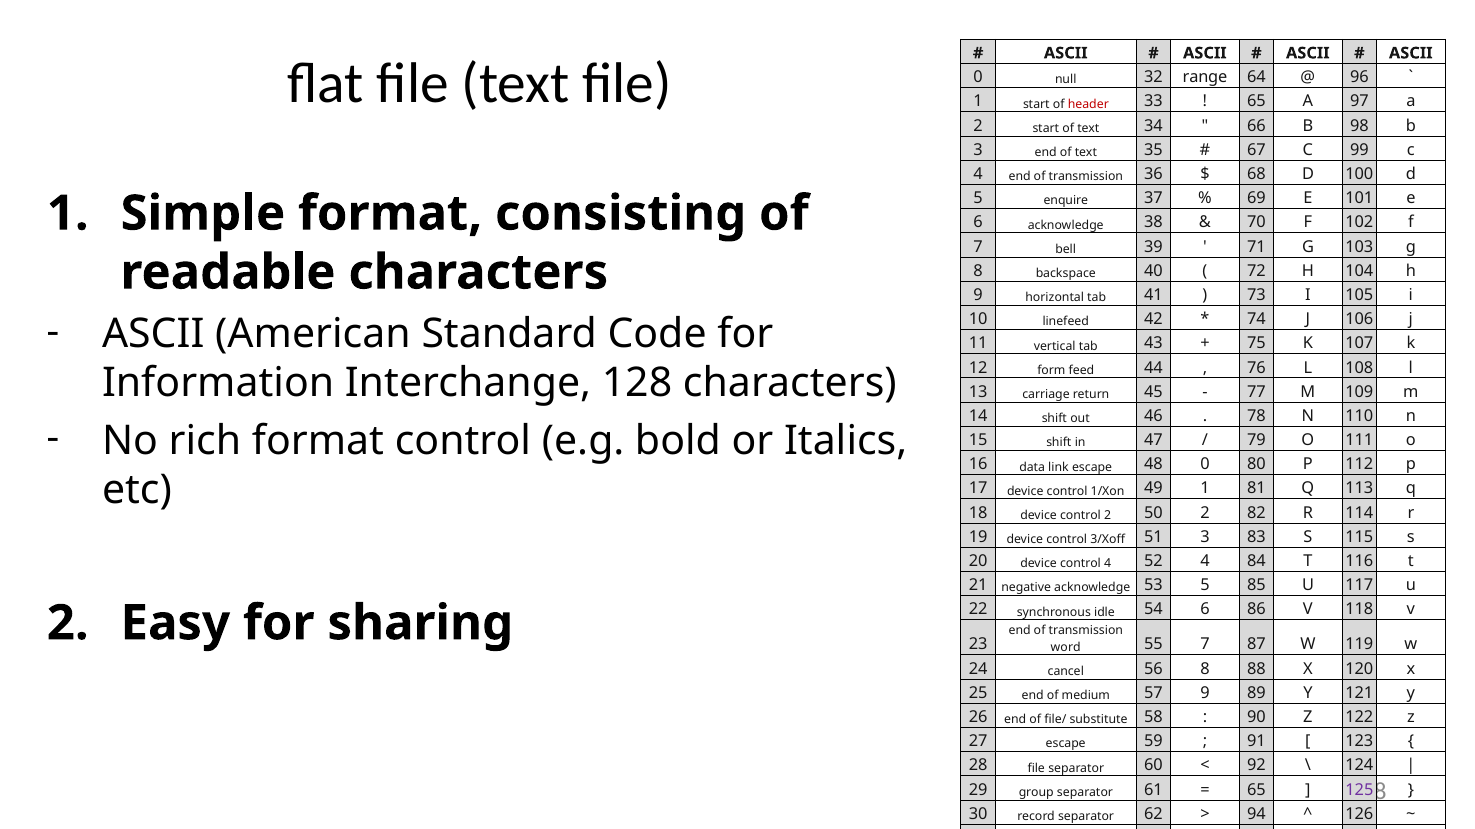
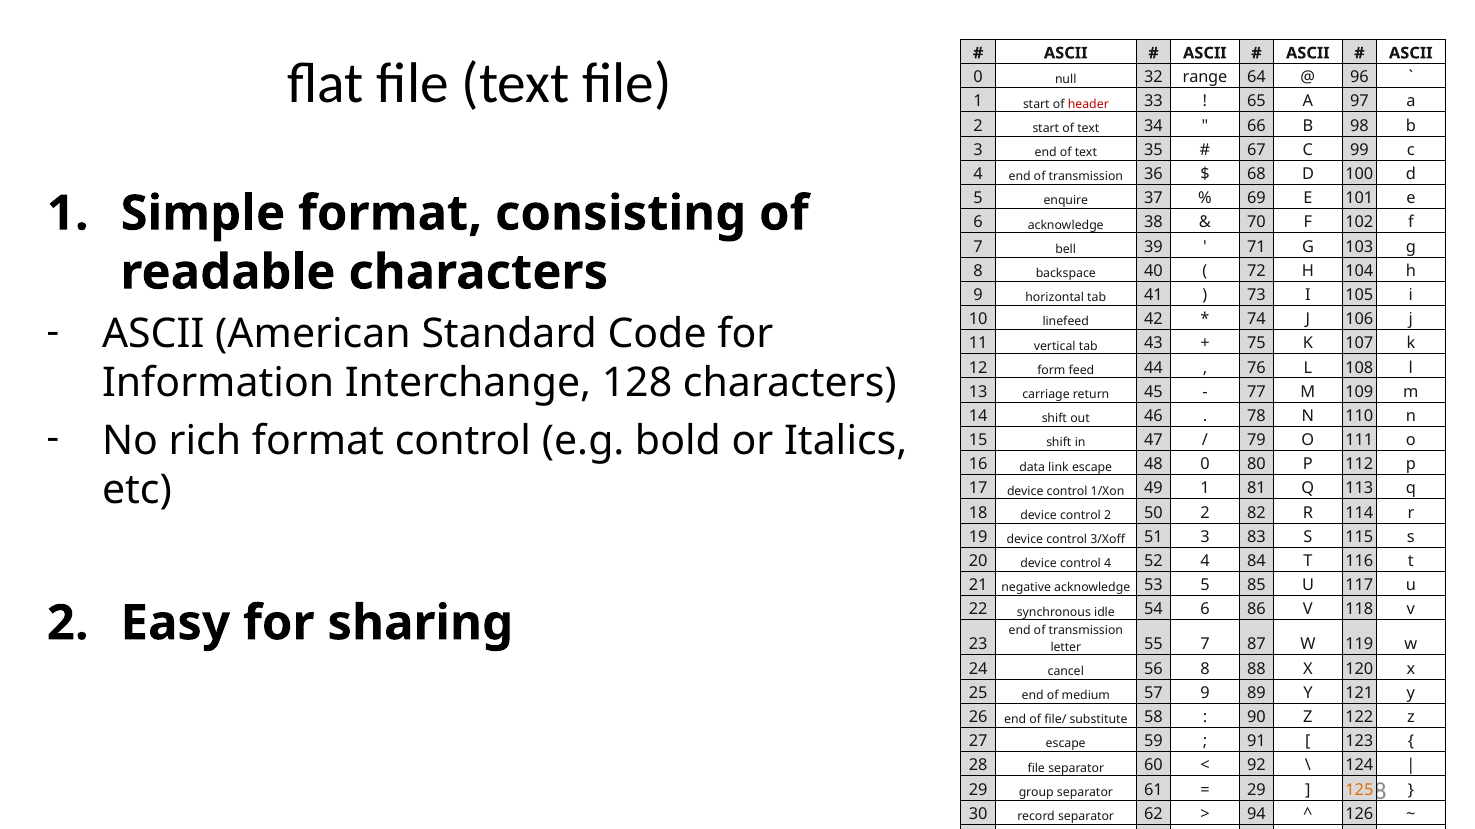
word: word -> letter (1066, 648)
65: 65 -> 29 (1256, 790)
125 colour: purple -> orange (1359, 790)
